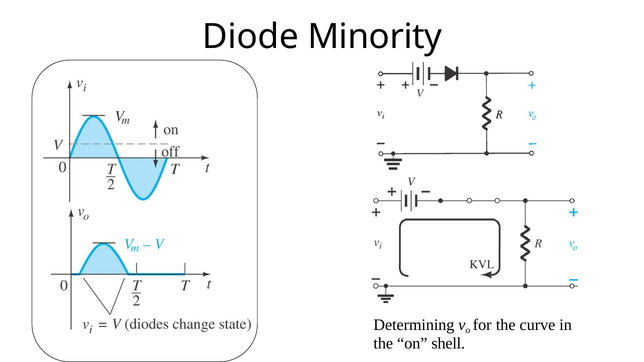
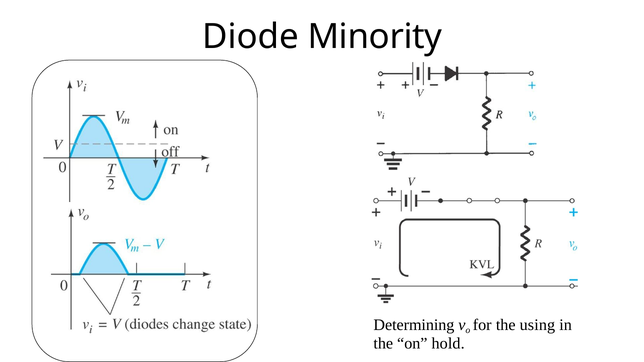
curve: curve -> using (537, 325)
shell: shell -> hold (448, 344)
